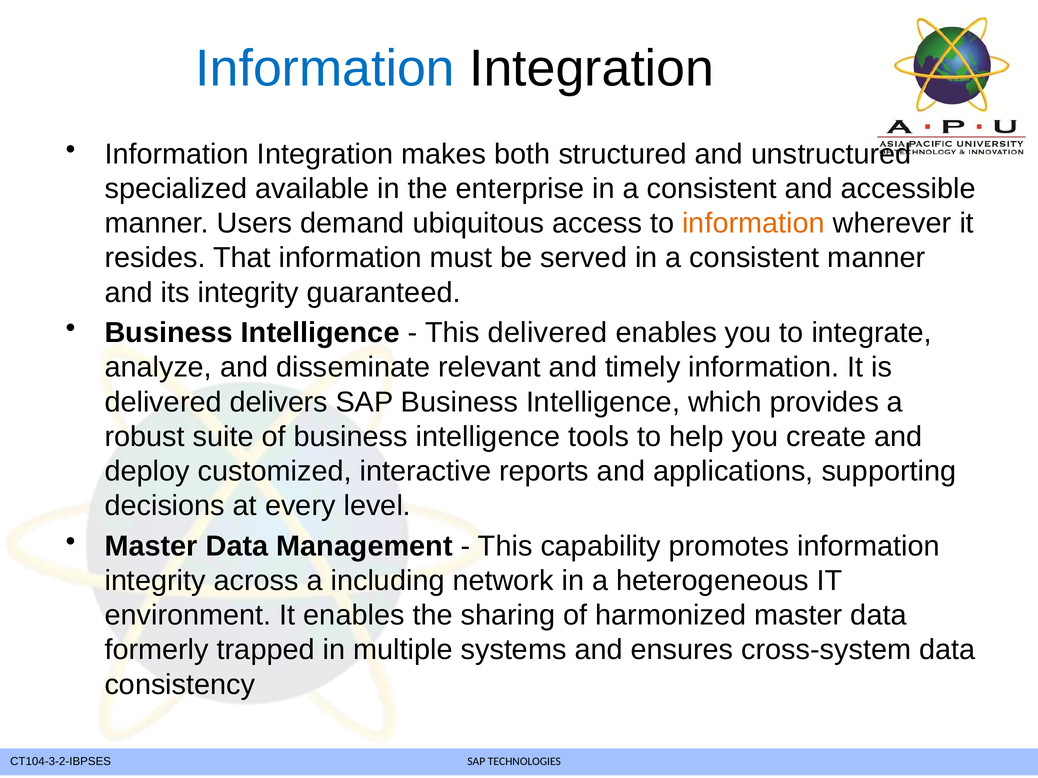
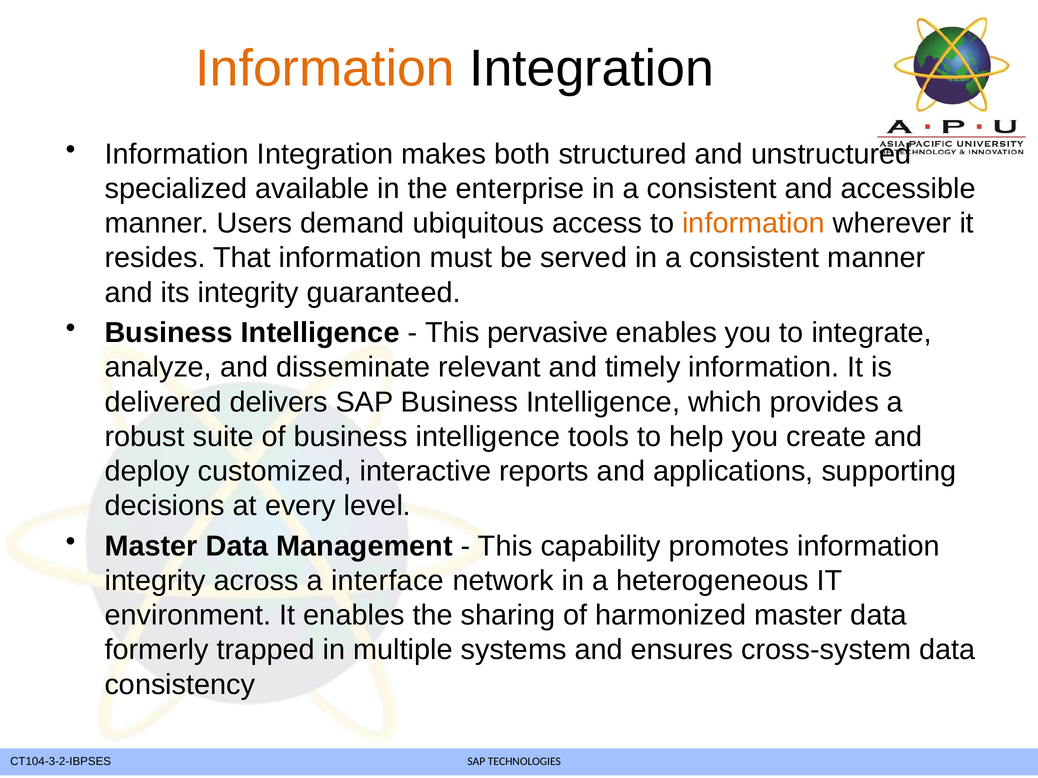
Information colour: blue -> orange (325, 68)
This delivered: delivered -> pervasive (548, 333)
including: including -> interface (387, 581)
